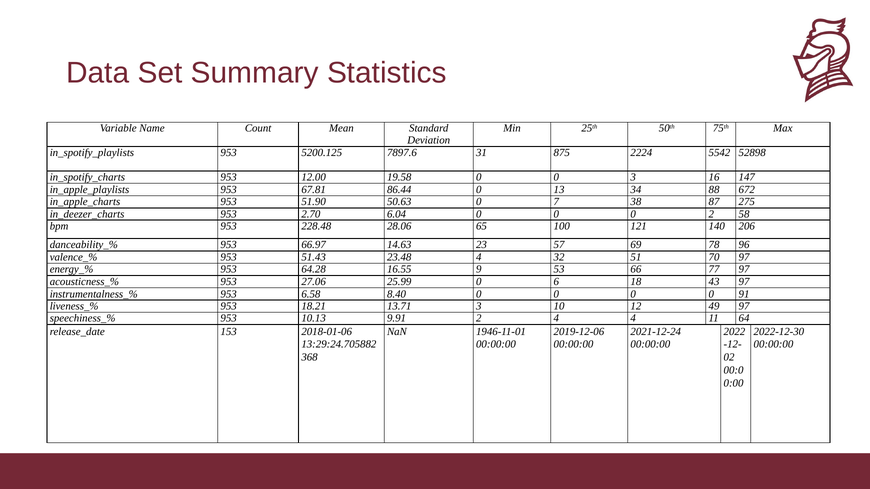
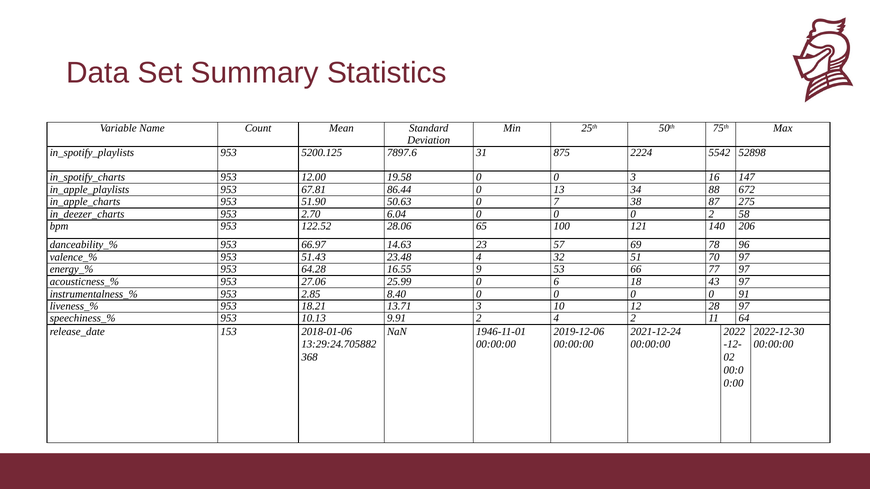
228.48: 228.48 -> 122.52 (316, 226)
6.58: 6.58 -> 2.85 (311, 294)
49: 49 -> 28 (714, 306)
4 4: 4 -> 2 (633, 319)
